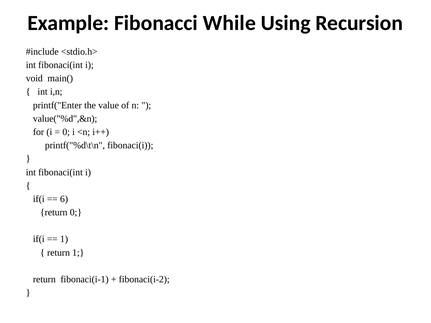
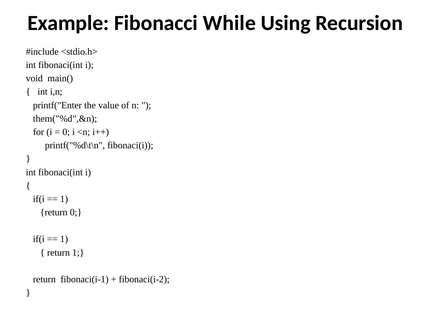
value("%d",&n: value("%d",&n -> them("%d",&n (65, 119)
6: 6 -> 1 (64, 199)
